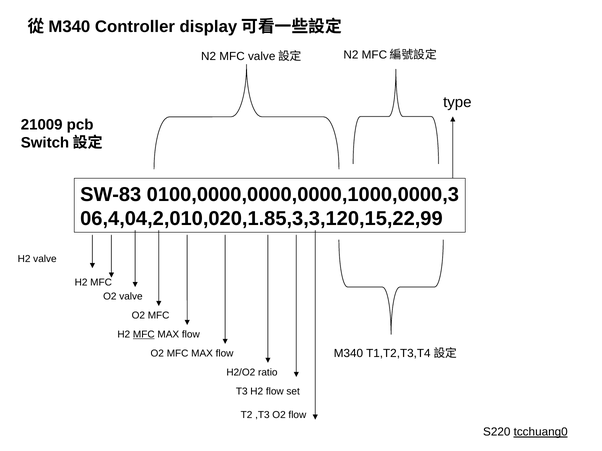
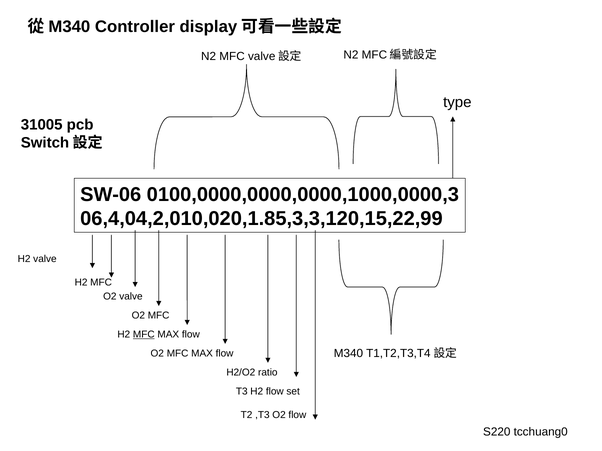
21009: 21009 -> 31005 (42, 125)
SW-83: SW-83 -> SW-06 (111, 195)
tcchuang0 underline: present -> none (541, 432)
